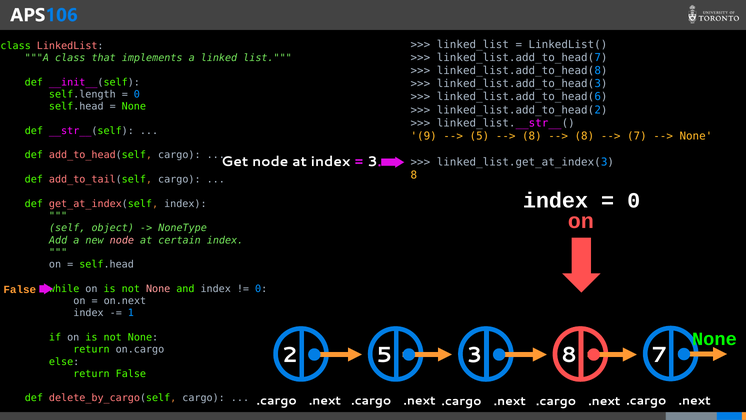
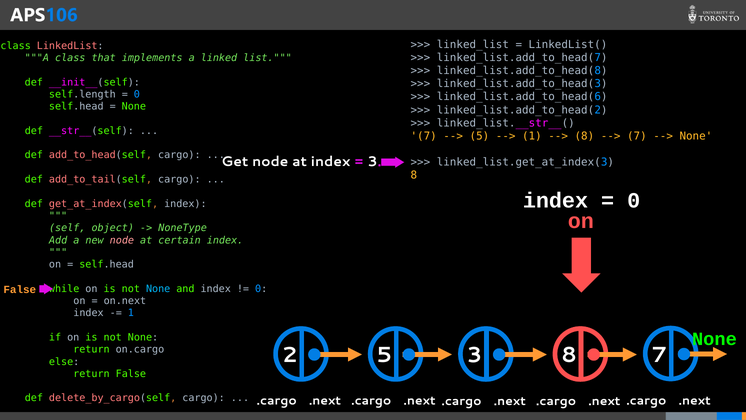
9: 9 -> 7 (424, 136)
8: 8 -> 1 (532, 136)
None colour: pink -> light blue (158, 289)
